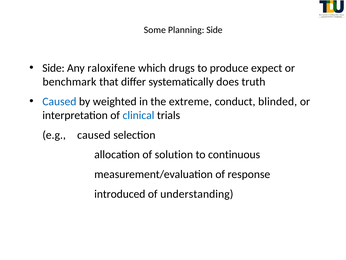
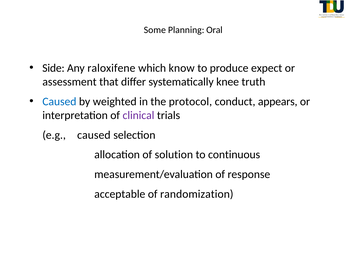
Planning Side: Side -> Oral (214, 30)
drugs: drugs -> know (182, 68)
benchmark: benchmark -> assessment (70, 82)
does: does -> knee (228, 82)
extreme: extreme -> protocol (190, 101)
blinded: blinded -> appears (278, 101)
clinical colour: blue -> purple (138, 115)
introduced: introduced -> acceptable (120, 194)
understanding: understanding -> randomization (197, 194)
